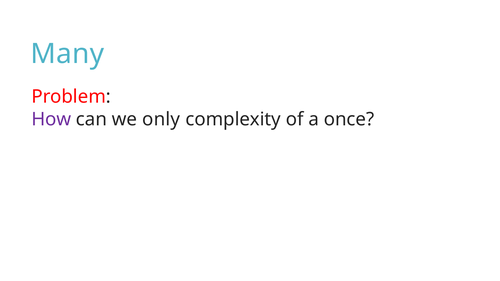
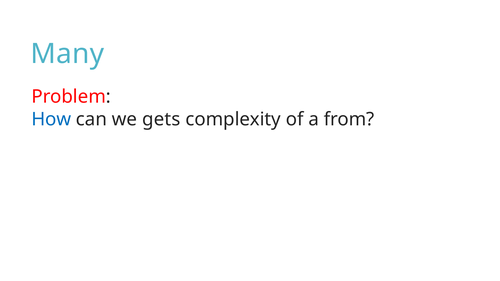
How colour: purple -> blue (51, 119)
only: only -> gets (161, 119)
once: once -> from (349, 119)
